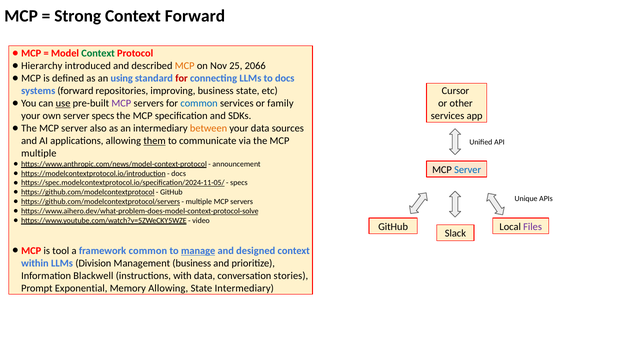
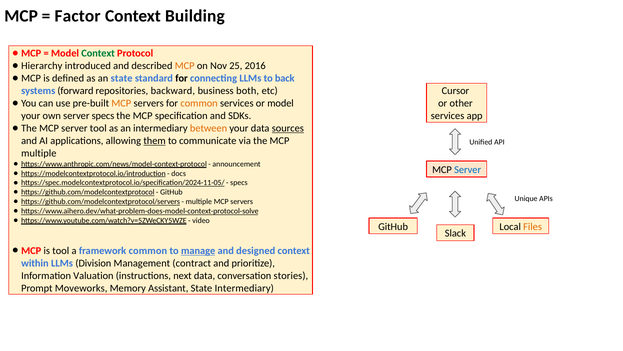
Strong: Strong -> Factor (78, 16)
Context Forward: Forward -> Building (195, 16)
2066: 2066 -> 2016 (255, 66)
an using: using -> state (122, 78)
for colour: red -> black (181, 78)
to docs: docs -> back (285, 78)
improving: improving -> backward (173, 91)
business state: state -> both (248, 91)
use underline: present -> none (63, 103)
MCP colour: purple -> orange (121, 103)
common colour: blue -> orange (199, 103)
or family: family -> model (280, 103)
server also: also -> tool (98, 128)
sources underline: none -> present (288, 128)
Files colour: purple -> orange (533, 226)
Management business: business -> contract (192, 263)
Blackwell: Blackwell -> Valuation (93, 275)
with: with -> next (182, 275)
Exponential: Exponential -> Moveworks (81, 288)
Memory Allowing: Allowing -> Assistant (168, 288)
